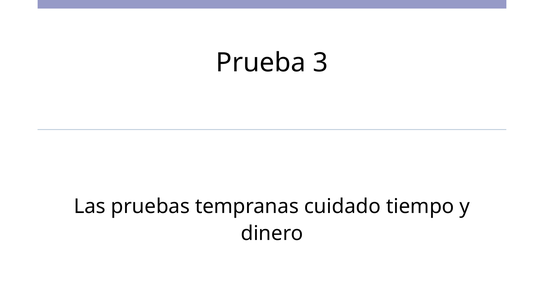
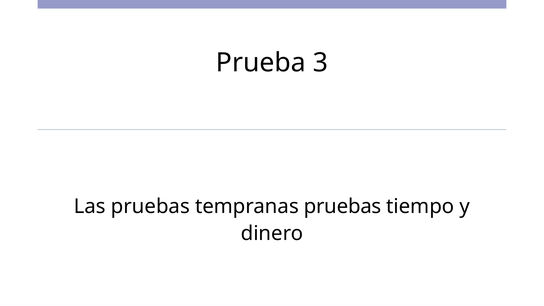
tempranas cuidado: cuidado -> pruebas (343, 207)
